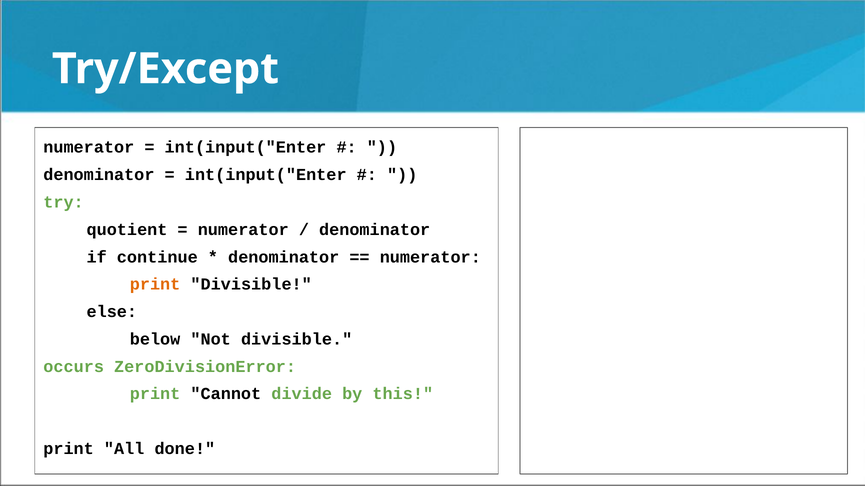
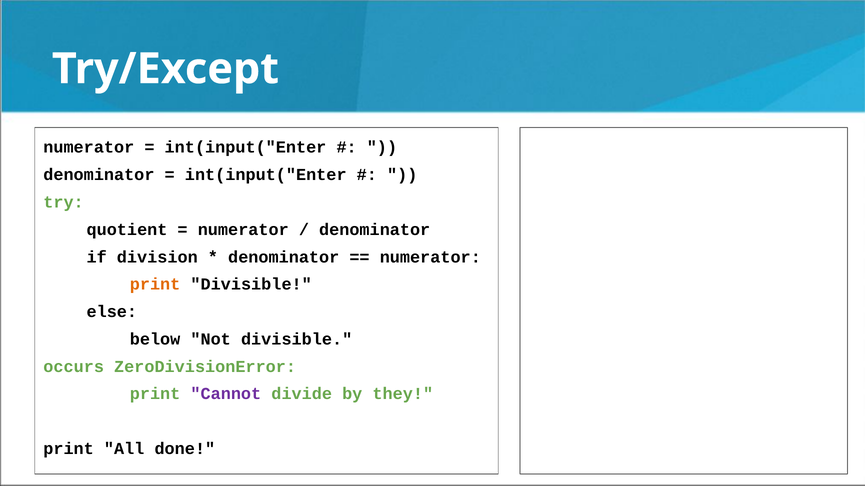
continue: continue -> division (157, 257)
Cannot colour: black -> purple (226, 394)
this: this -> they (403, 394)
